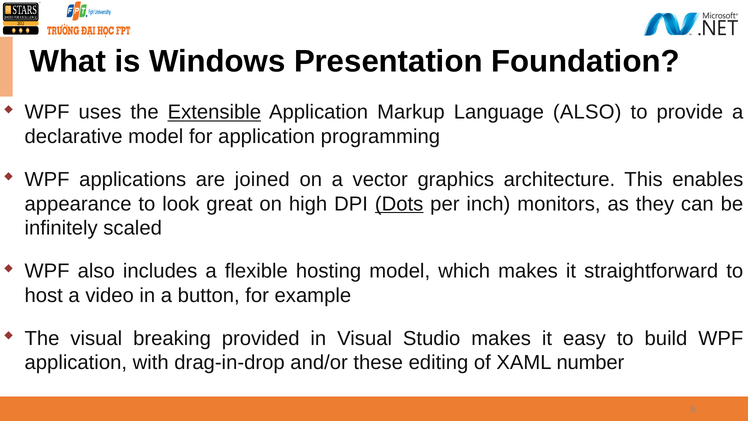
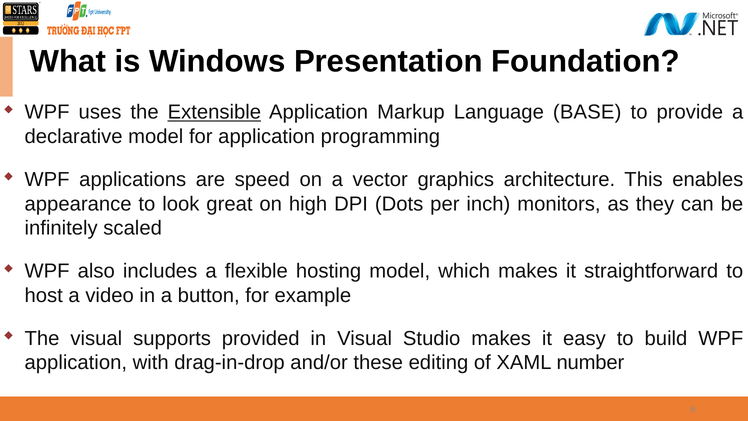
Language ALSO: ALSO -> BASE (587, 112)
joined: joined -> speed (262, 179)
Dots underline: present -> none (399, 204)
breaking: breaking -> supports (172, 338)
